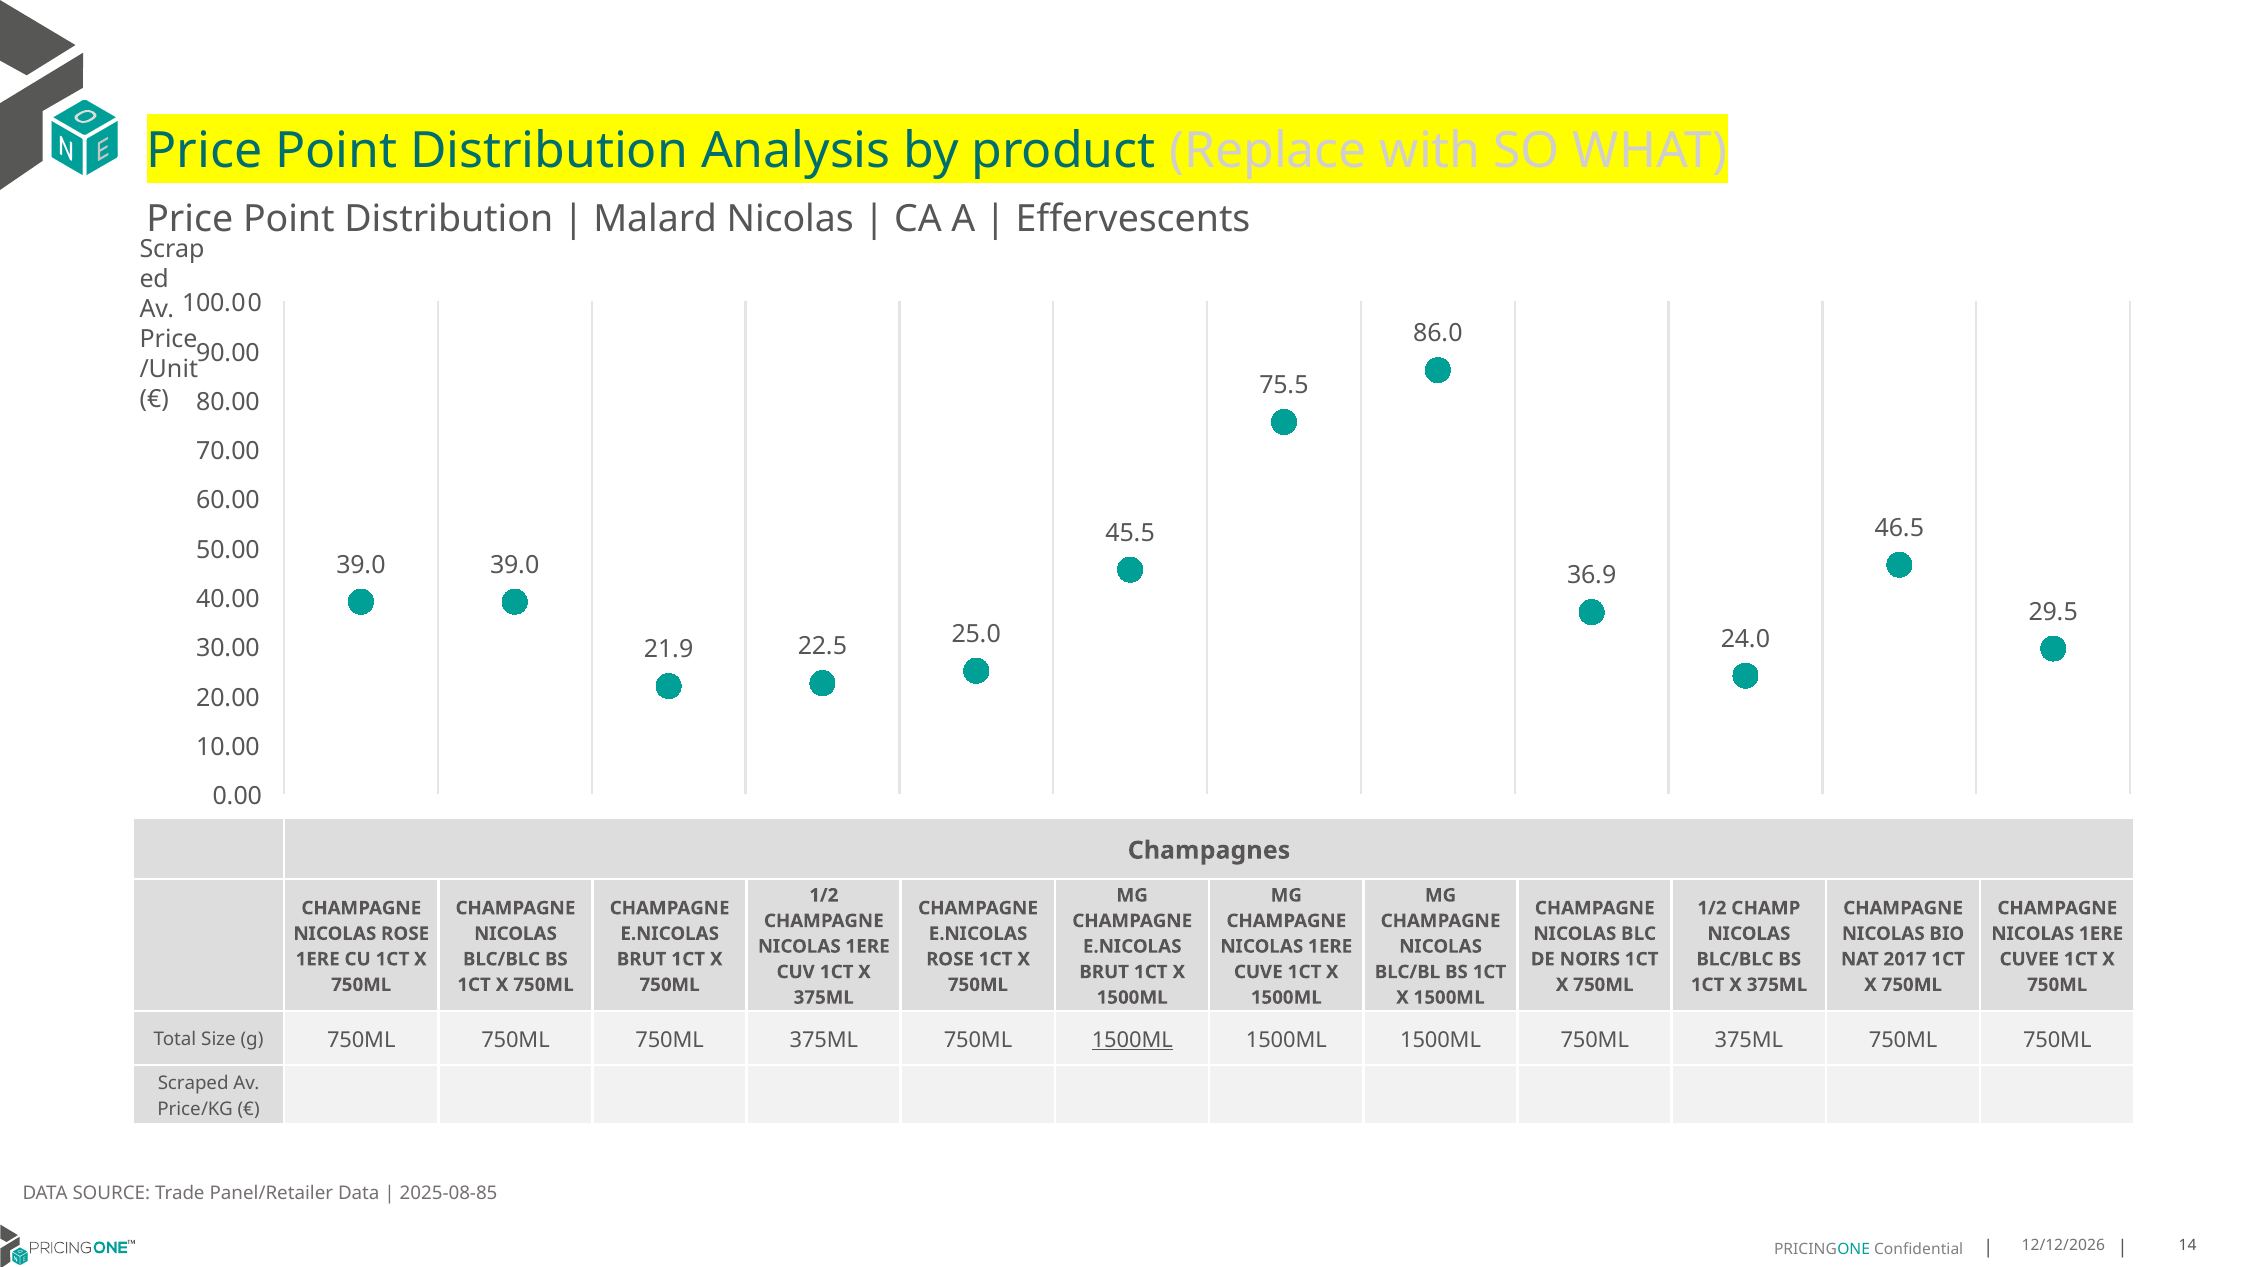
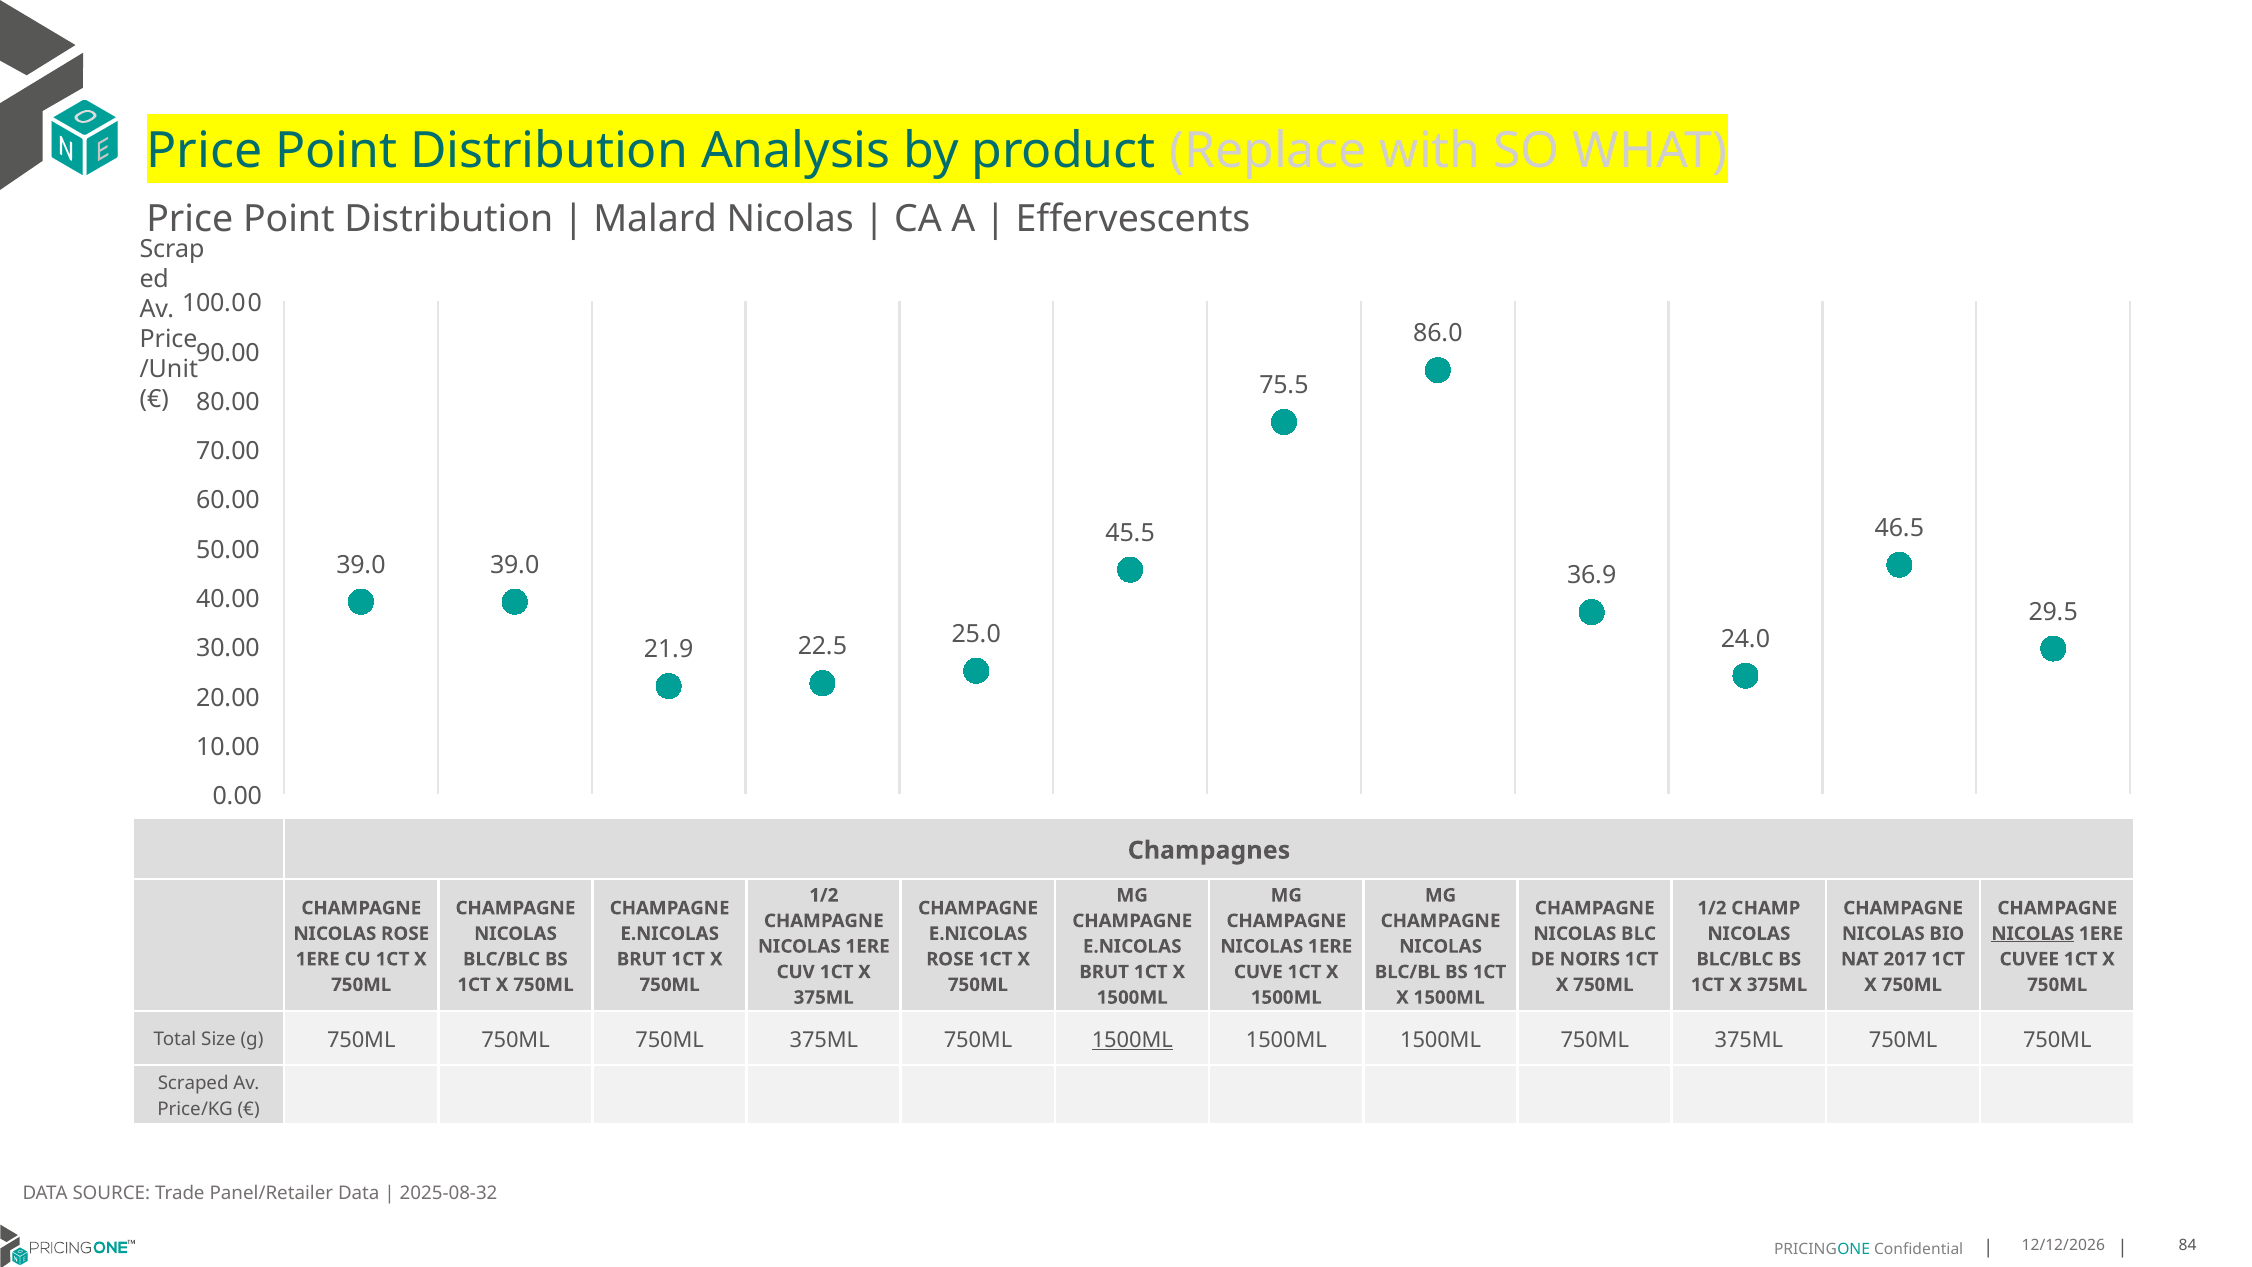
NICOLAS underline: none -> present (2033, 934)
2025-08-85: 2025-08-85 -> 2025-08-32 (449, 1193)
14: 14 -> 84 (2188, 1246)
